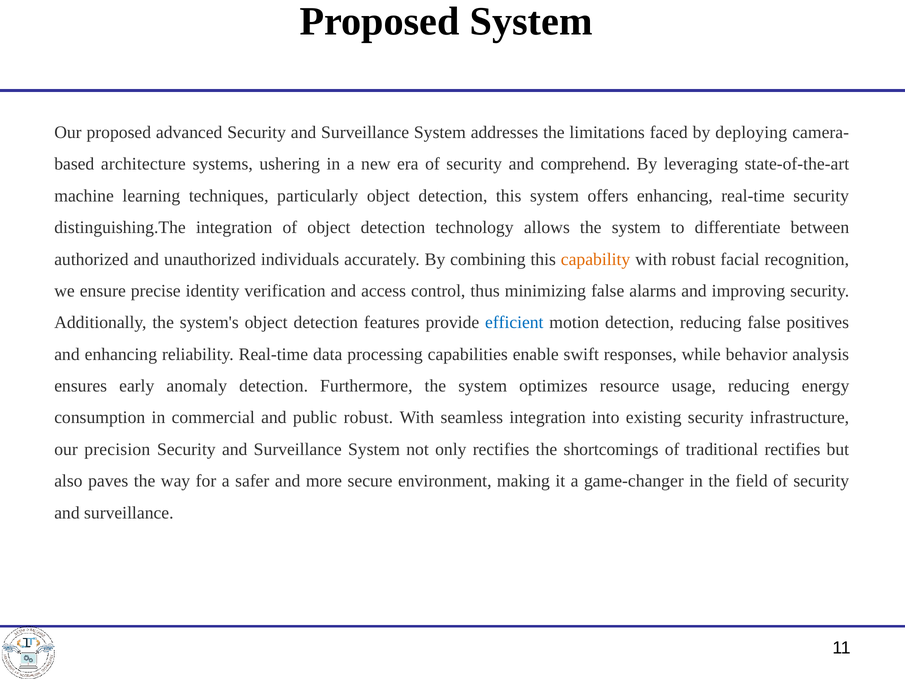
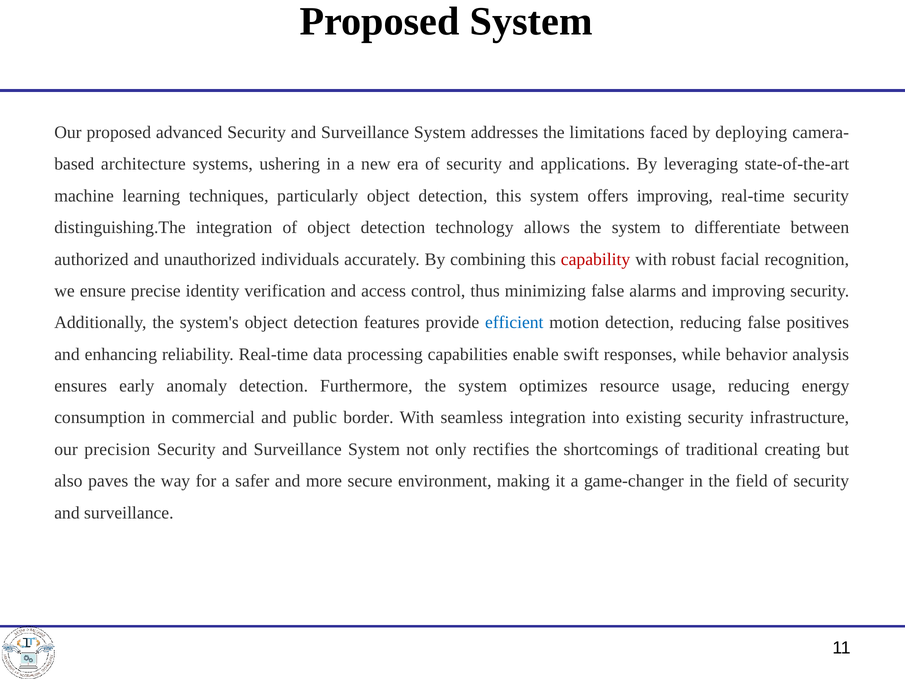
comprehend: comprehend -> applications (585, 164)
offers enhancing: enhancing -> improving (675, 196)
capability colour: orange -> red (596, 259)
public robust: robust -> border (368, 418)
traditional rectifies: rectifies -> creating (792, 449)
